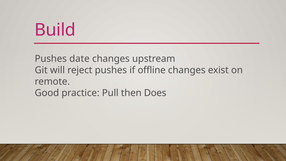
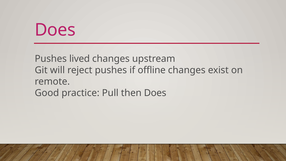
Build: Build -> Does (55, 30)
date: date -> lived (80, 59)
